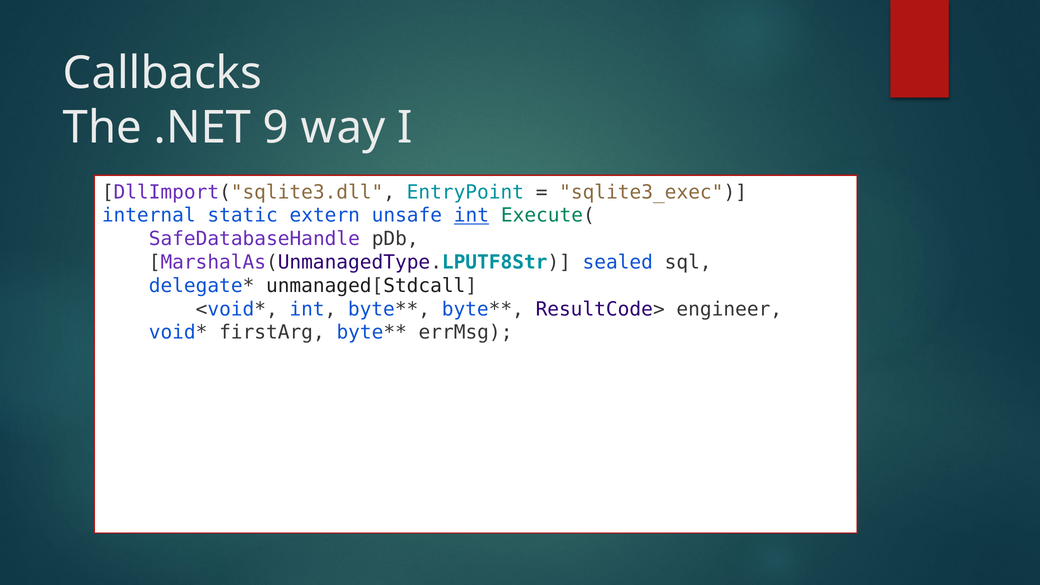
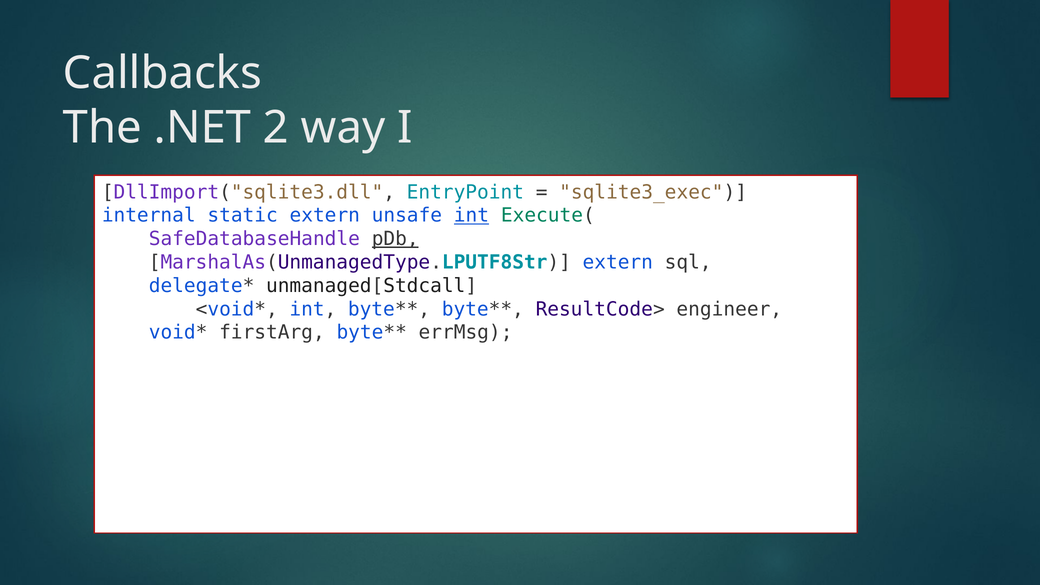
9: 9 -> 2 (276, 128)
pDb underline: none -> present (395, 239)
MarshalAs(UnmanagedType.LPUTF8Str sealed: sealed -> extern (618, 262)
